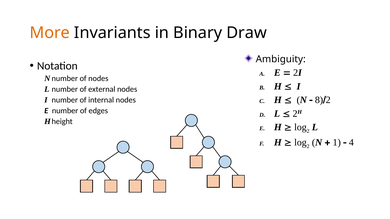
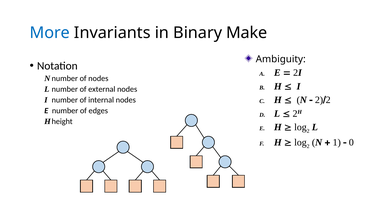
More colour: orange -> blue (50, 33)
Draw: Draw -> Make (247, 33)
8: 8 -> 2 (319, 100)
4: 4 -> 0 (351, 143)
